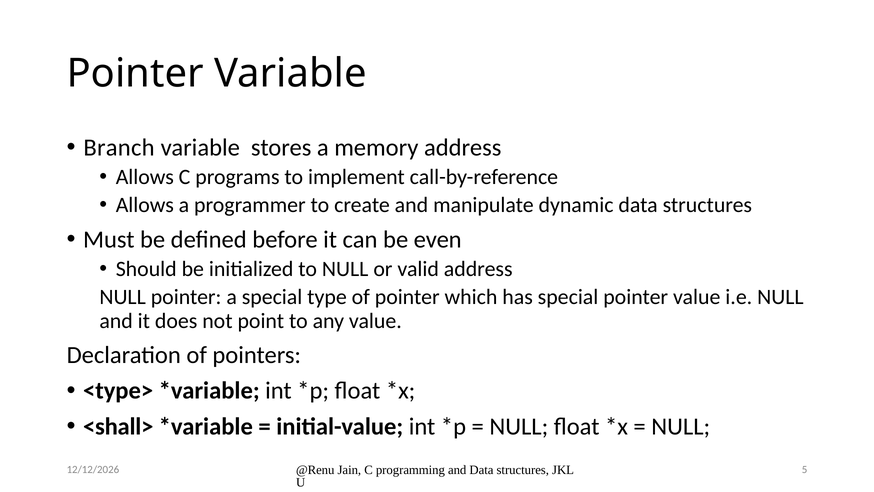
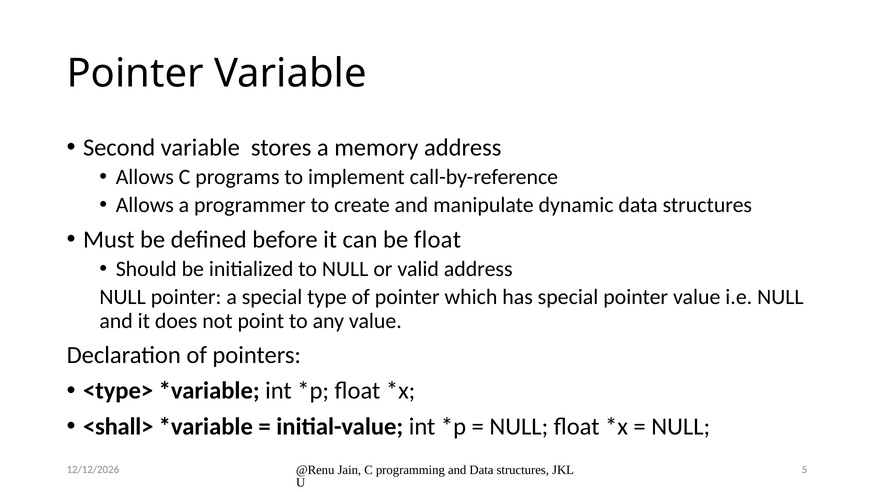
Branch: Branch -> Second (119, 147)
be even: even -> float (437, 239)
